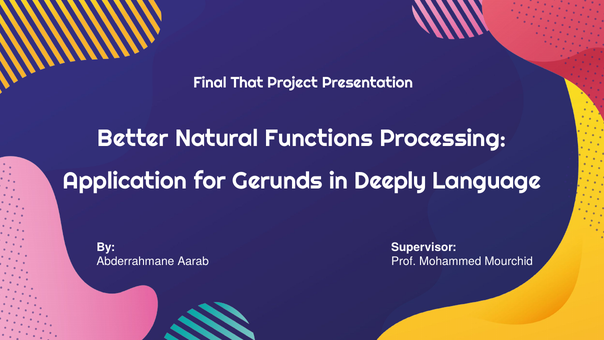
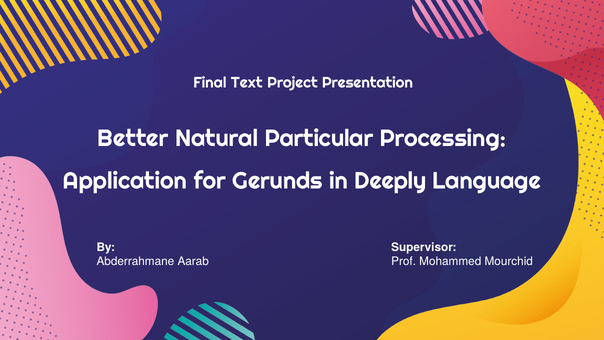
That: That -> Text (247, 83)
Functions: Functions -> Particular (319, 139)
